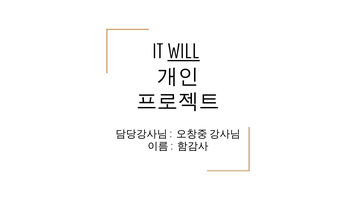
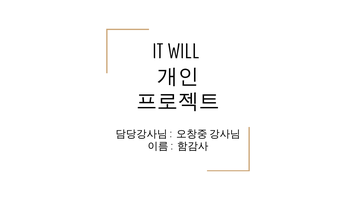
WILL underline: present -> none (184, 52)
